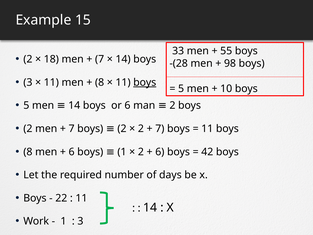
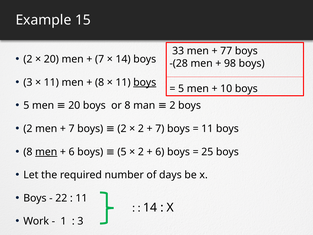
55: 55 -> 77 (226, 51)
18: 18 -> 20 (51, 59)
men 14: 14 -> 20 (74, 105)
or 6: 6 -> 8 (127, 105)
men underline: none -> present (46, 152)
boys 1: 1 -> 5 (122, 152)
42: 42 -> 25 (207, 152)
